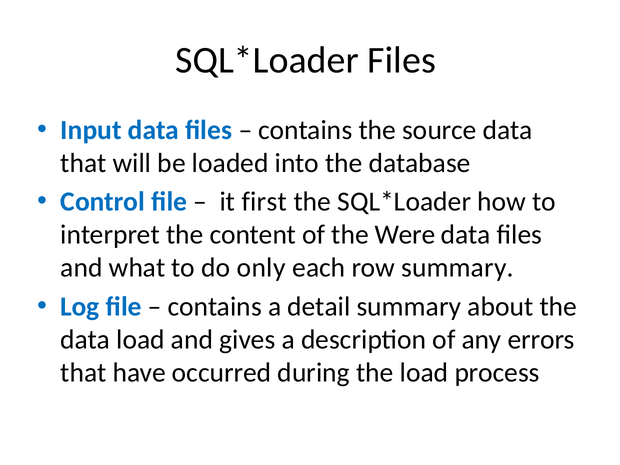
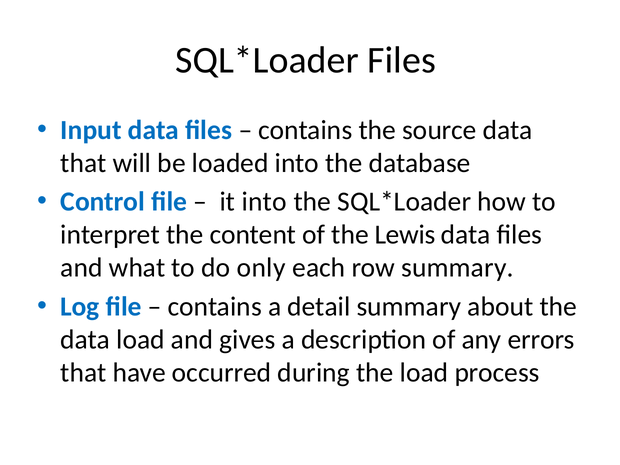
it first: first -> into (264, 202)
Were: Were -> Lewis (405, 235)
